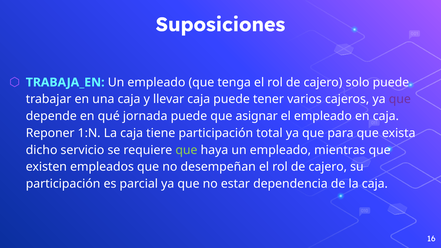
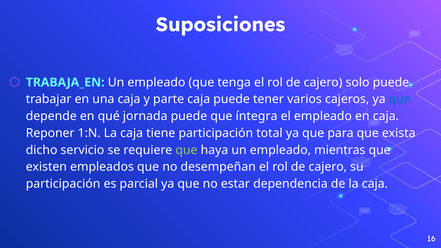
llevar: llevar -> parte (169, 99)
que colour: purple -> blue (400, 99)
asignar: asignar -> íntegra (257, 116)
